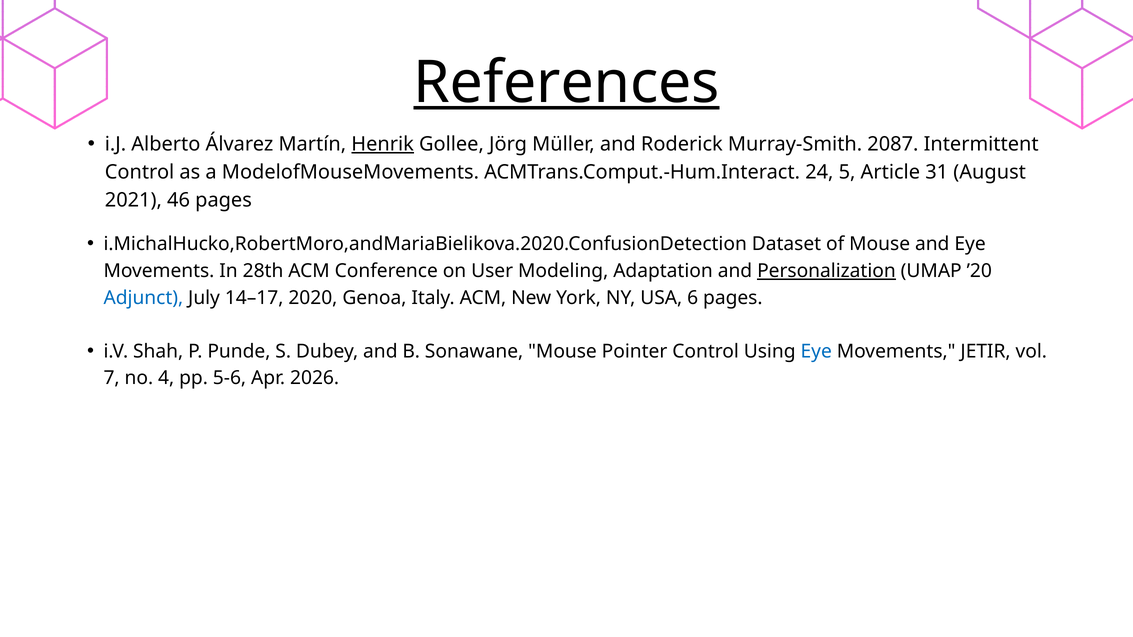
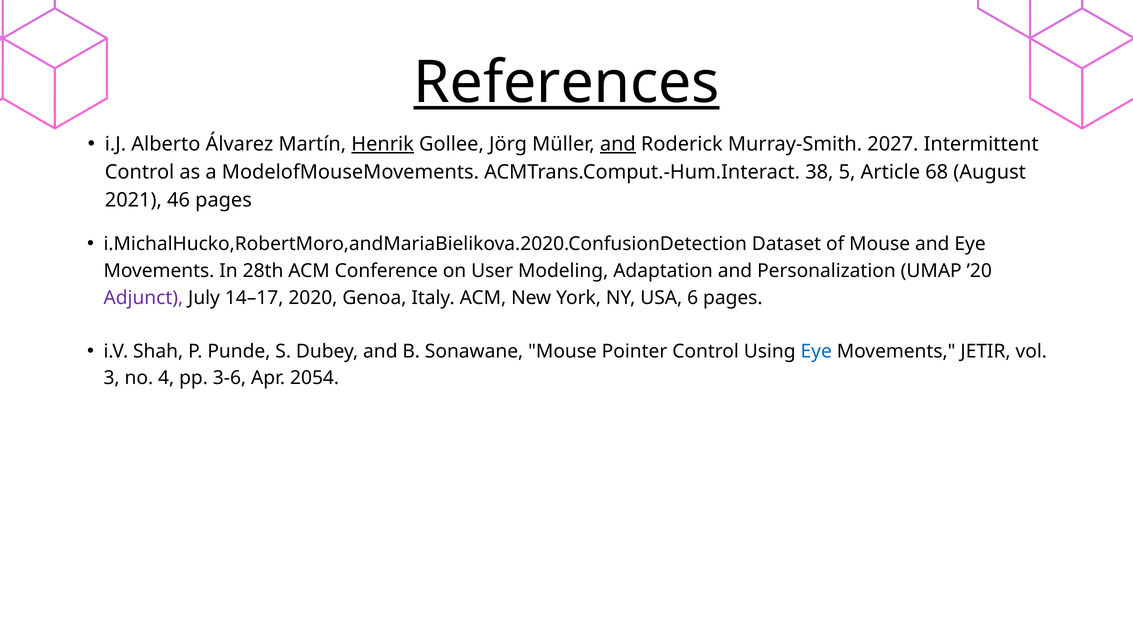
and underline: none -> present (618, 144)
2087: 2087 -> 2027 (893, 144)
24: 24 -> 38 (819, 172)
31: 31 -> 68 (937, 172)
Personalization underline: present -> none (826, 271)
Adjunct colour: blue -> purple (143, 298)
7: 7 -> 3 (112, 378)
5-6: 5-6 -> 3-6 (229, 378)
2026: 2026 -> 2054 (315, 378)
